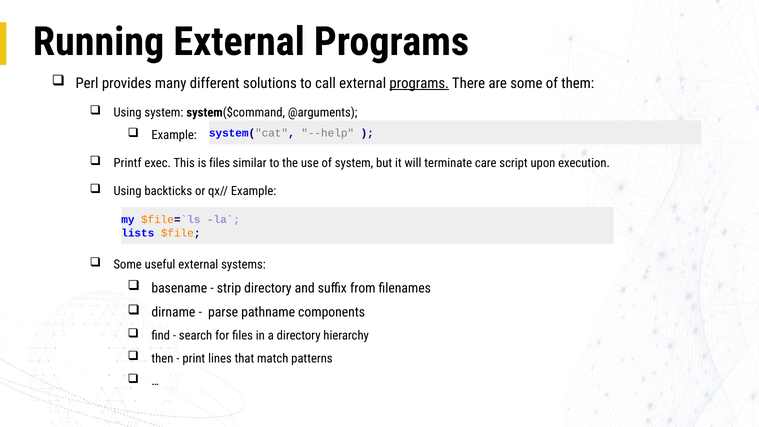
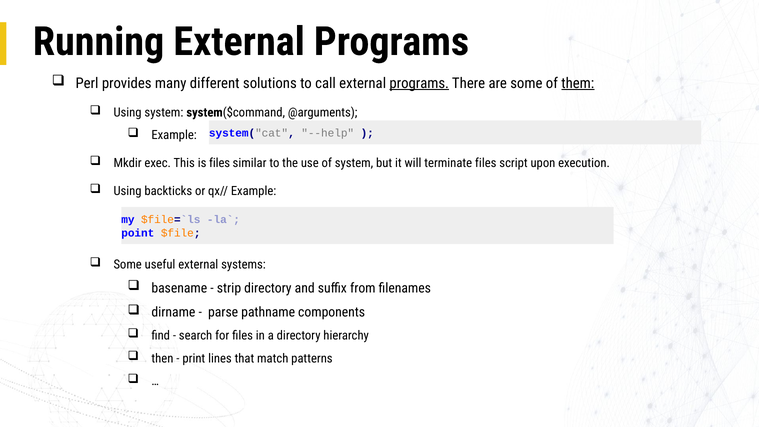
them underline: none -> present (578, 83)
Printf: Printf -> Mkdir (128, 163)
terminate care: care -> files (486, 163)
lists: lists -> point (138, 233)
